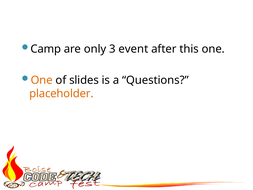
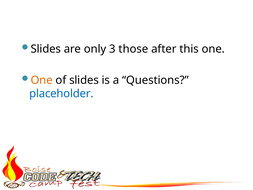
Camp: Camp -> Slides (46, 49)
event: event -> those (133, 49)
placeholder colour: orange -> blue (61, 94)
